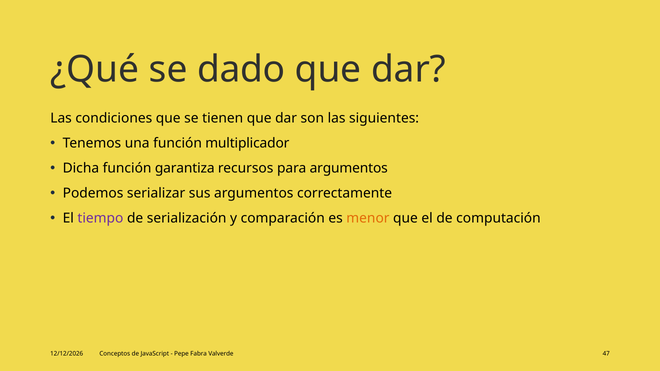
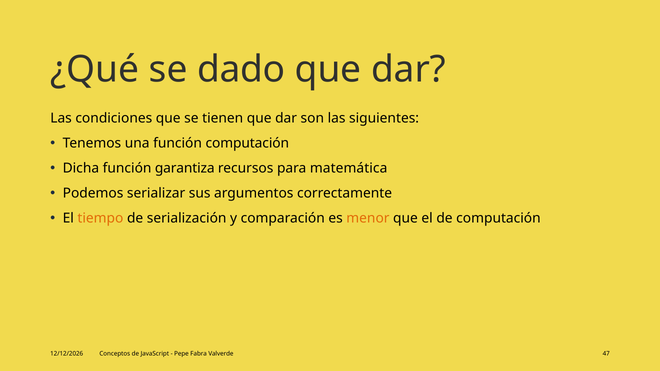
función multiplicador: multiplicador -> computación (247, 143)
para argumentos: argumentos -> matemática (349, 168)
tiempo colour: purple -> orange (100, 218)
